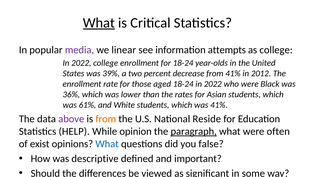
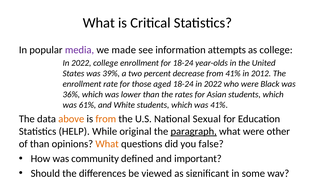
What underline: present -> none (99, 23)
linear: linear -> made (124, 50)
above colour: purple -> orange (71, 119)
Reside: Reside -> Sexual (207, 119)
opinion: opinion -> original (136, 132)
often: often -> other (278, 132)
of exist: exist -> than (40, 144)
What colour: blue -> orange (107, 144)
descriptive: descriptive -> community (95, 159)
